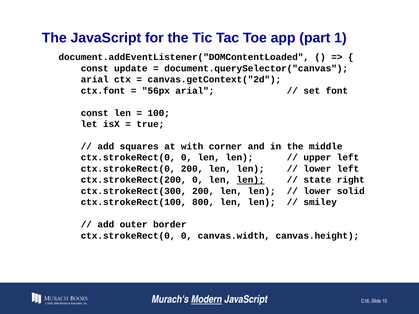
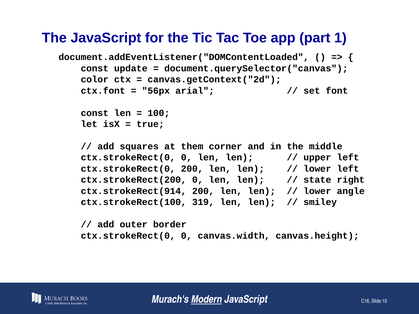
arial: arial -> color (95, 80)
with: with -> them (192, 147)
len underline: present -> none (251, 180)
ctx.strokeRect(300: ctx.strokeRect(300 -> ctx.strokeRect(914 (134, 191)
solid: solid -> angle (351, 191)
800: 800 -> 319 (203, 202)
